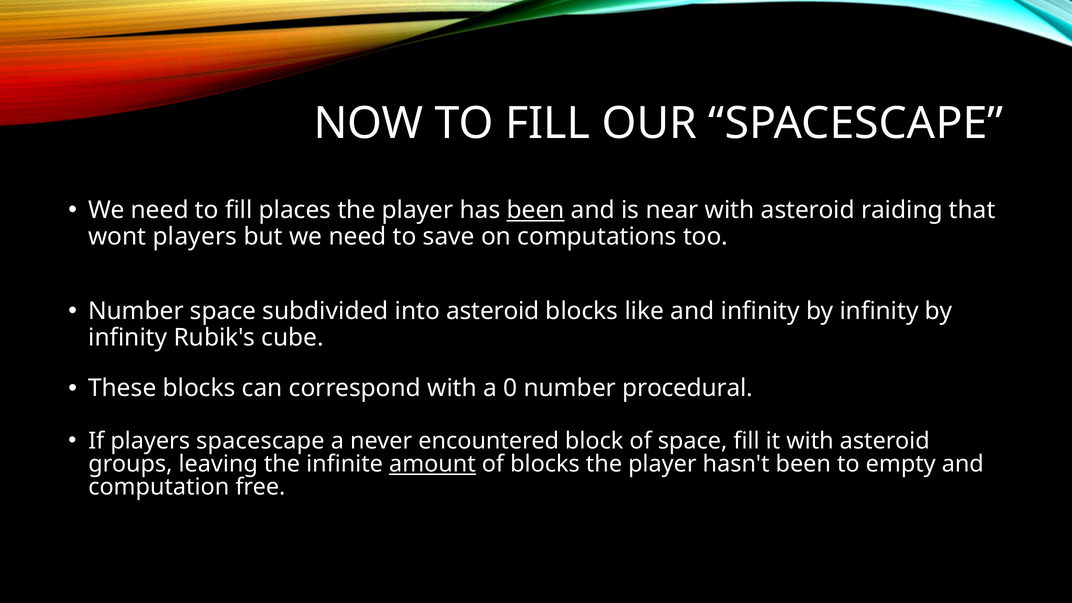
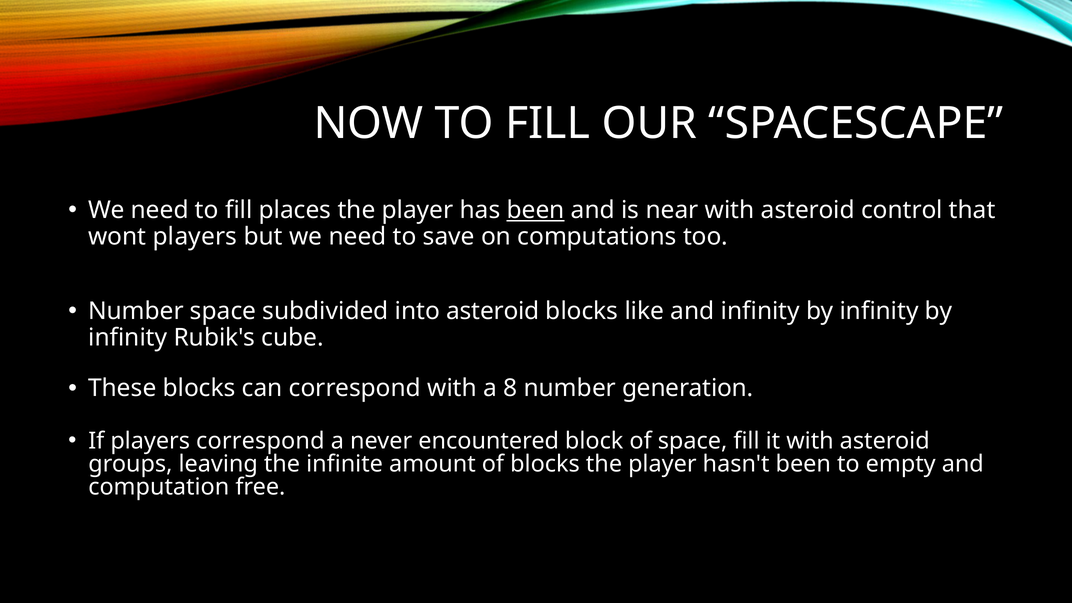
raiding: raiding -> control (902, 210)
0: 0 -> 8 (510, 388)
procedural: procedural -> generation (688, 388)
players spacescape: spacescape -> correspond (260, 441)
amount underline: present -> none (432, 464)
